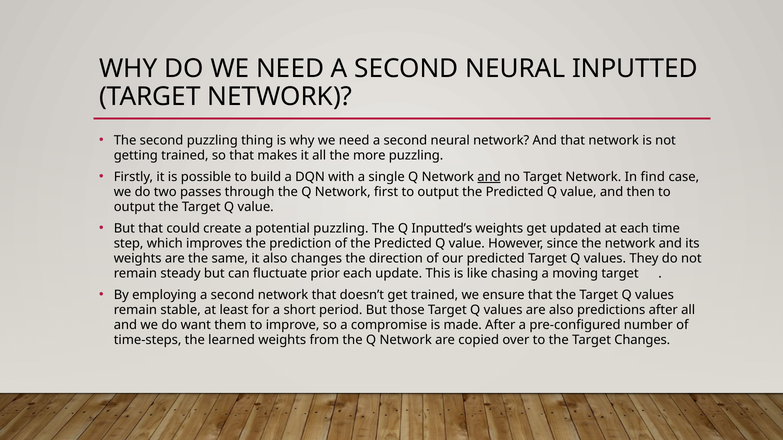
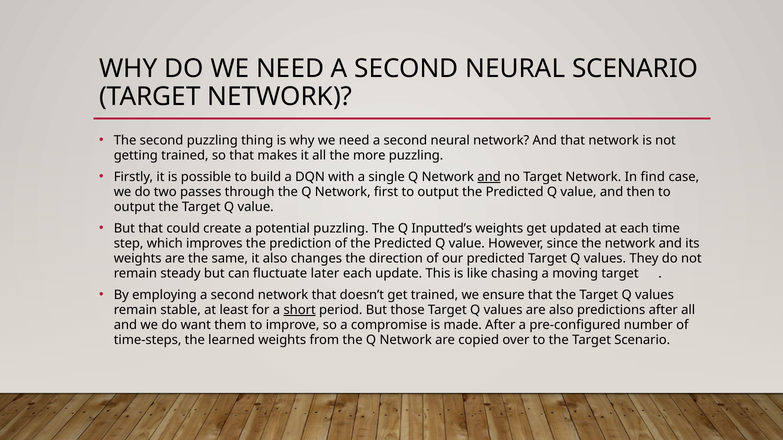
NEURAL INPUTTED: INPUTTED -> SCENARIO (635, 69)
prior: prior -> later (325, 274)
short underline: none -> present (300, 310)
Target Changes: Changes -> Scenario (642, 340)
